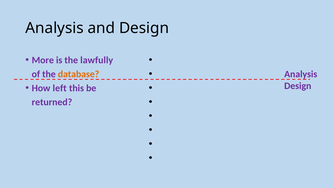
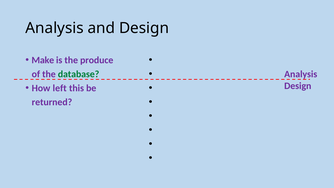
More: More -> Make (43, 60)
lawfully: lawfully -> produce (97, 60)
database colour: orange -> green (79, 74)
